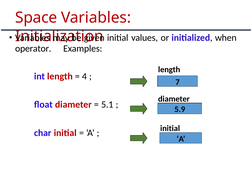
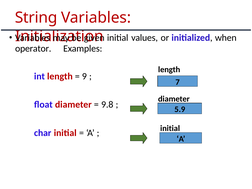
Space: Space -> String (36, 18)
4: 4 -> 9 (84, 76)
5.1: 5.1 -> 9.8 (107, 105)
